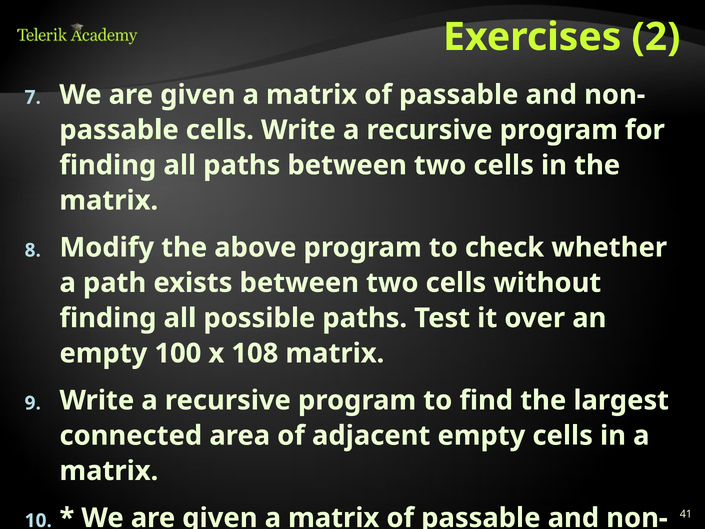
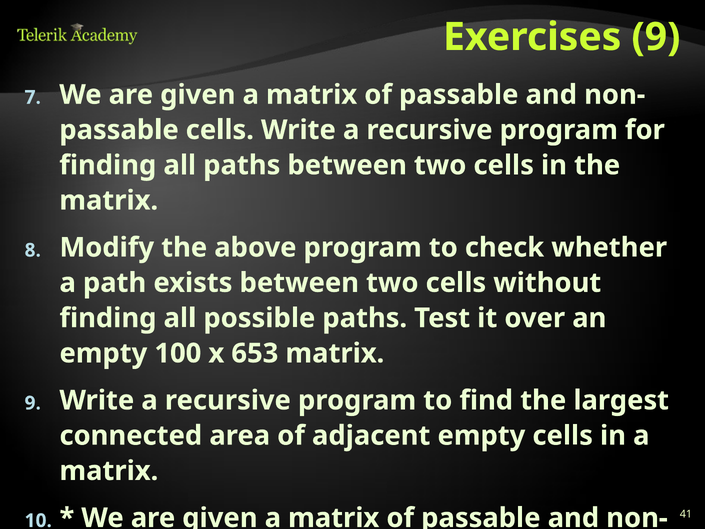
Exercises 2: 2 -> 9 (656, 37)
108: 108 -> 653 (255, 353)
